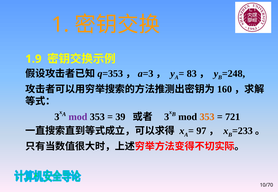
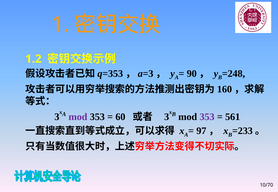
1.9: 1.9 -> 1.2 (33, 59)
83: 83 -> 90 (192, 74)
39: 39 -> 60 (120, 117)
353 colour: orange -> purple (207, 117)
721: 721 -> 561 (233, 117)
